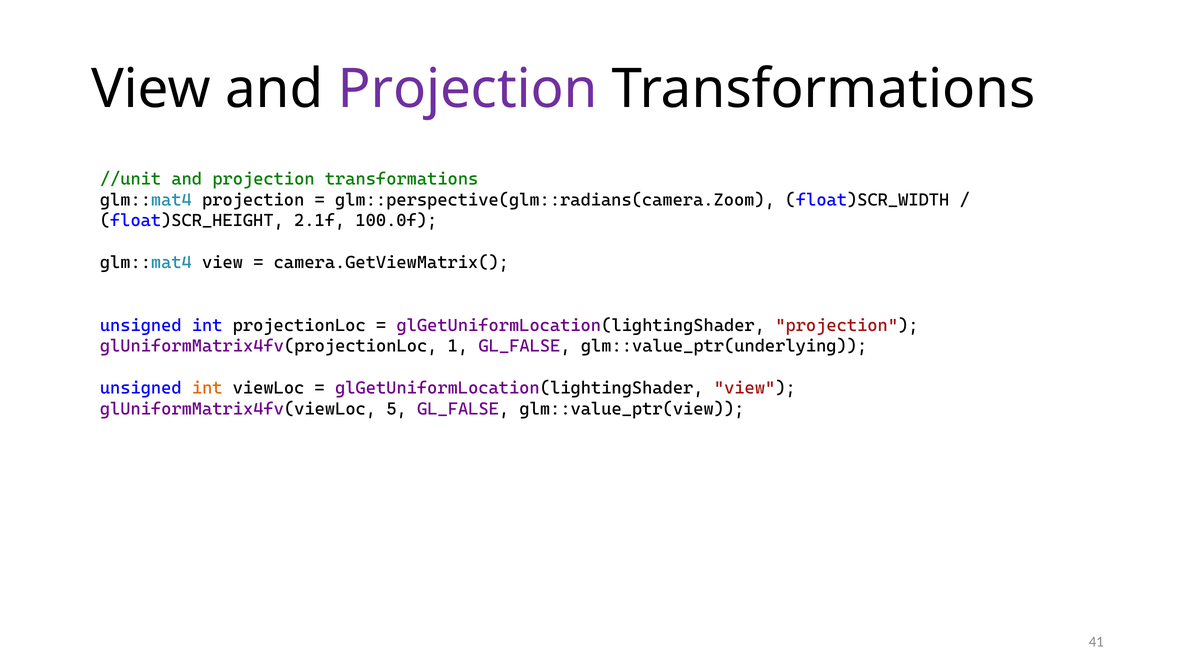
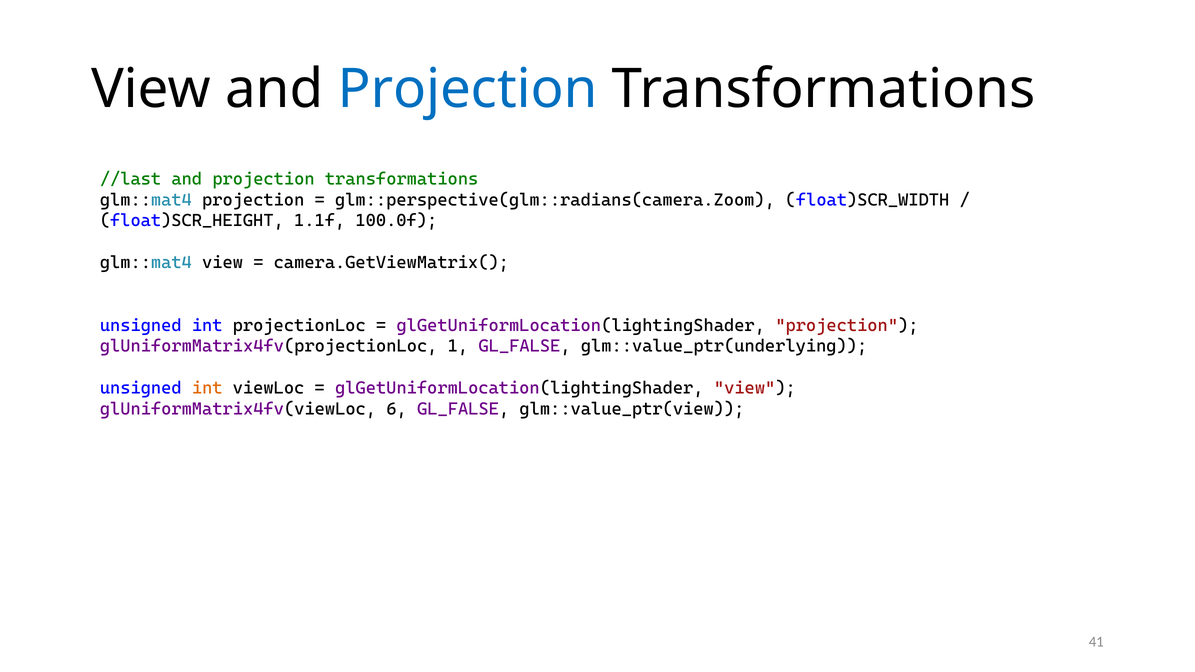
Projection colour: purple -> blue (468, 89)
//unit: //unit -> //last (131, 179)
2.1f: 2.1f -> 1.1f (320, 221)
5: 5 -> 6 (397, 409)
